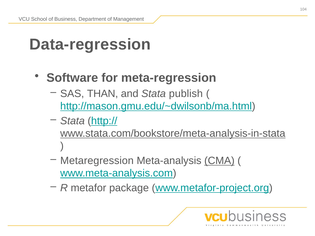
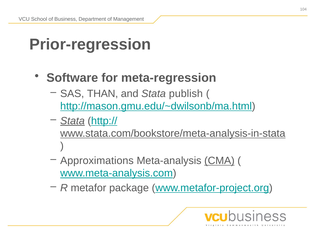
Data-regression: Data-regression -> Prior-regression (90, 44)
Stata underline: none -> present (72, 121)
Metaregression: Metaregression -> Approximations (97, 161)
